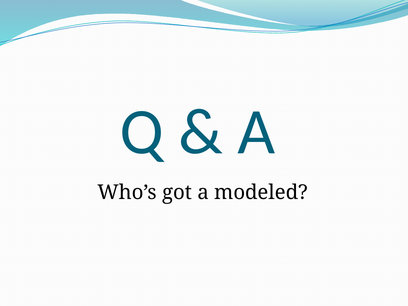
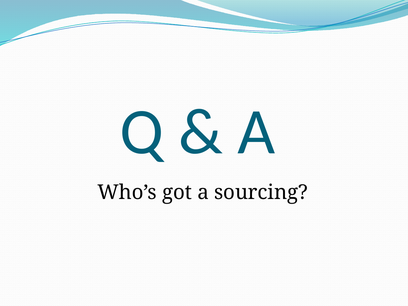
modeled: modeled -> sourcing (261, 192)
